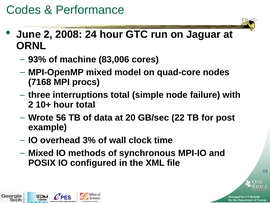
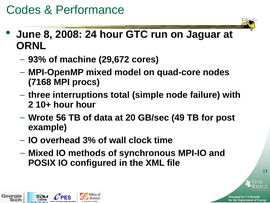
June 2: 2 -> 8 (48, 34)
83,006: 83,006 -> 29,672 (114, 59)
hour total: total -> hour (86, 104)
22: 22 -> 49 (178, 117)
